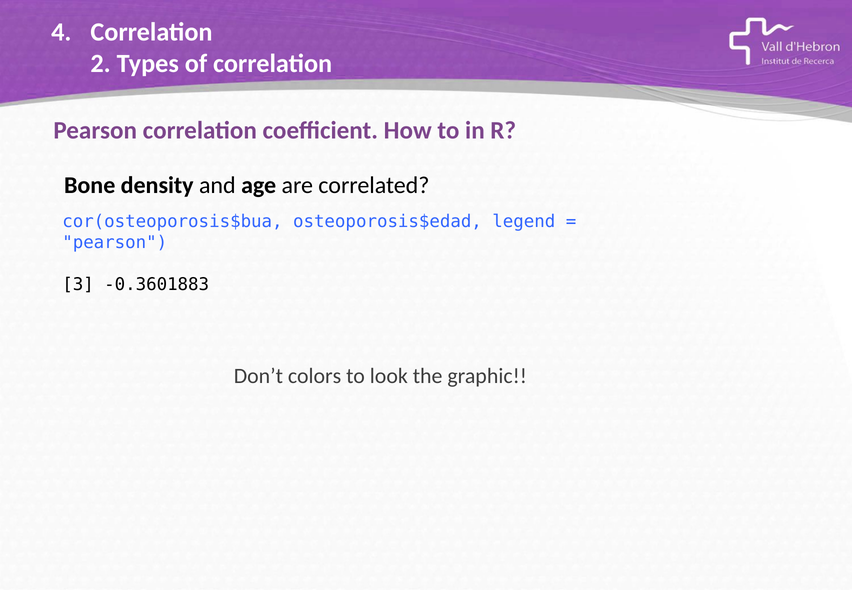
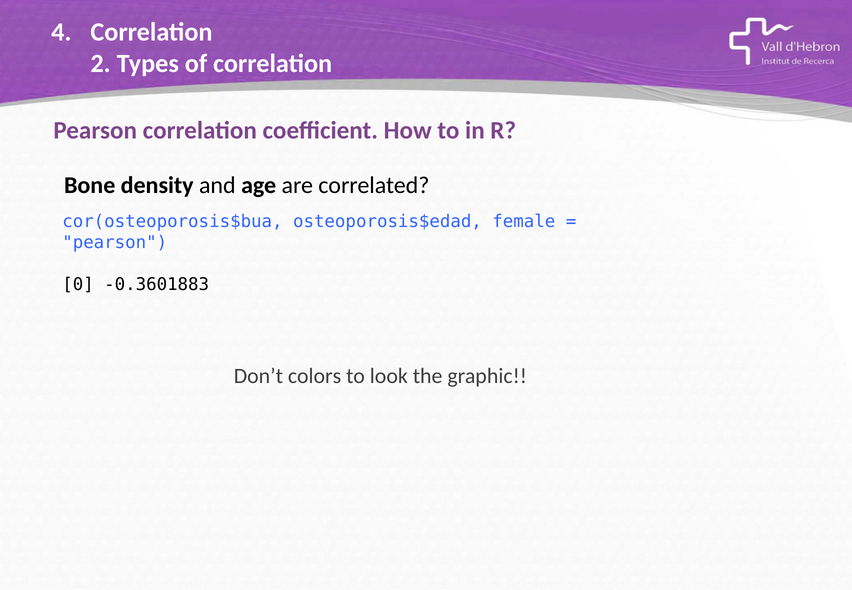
legend: legend -> female (524, 221)
3: 3 -> 0 (78, 284)
